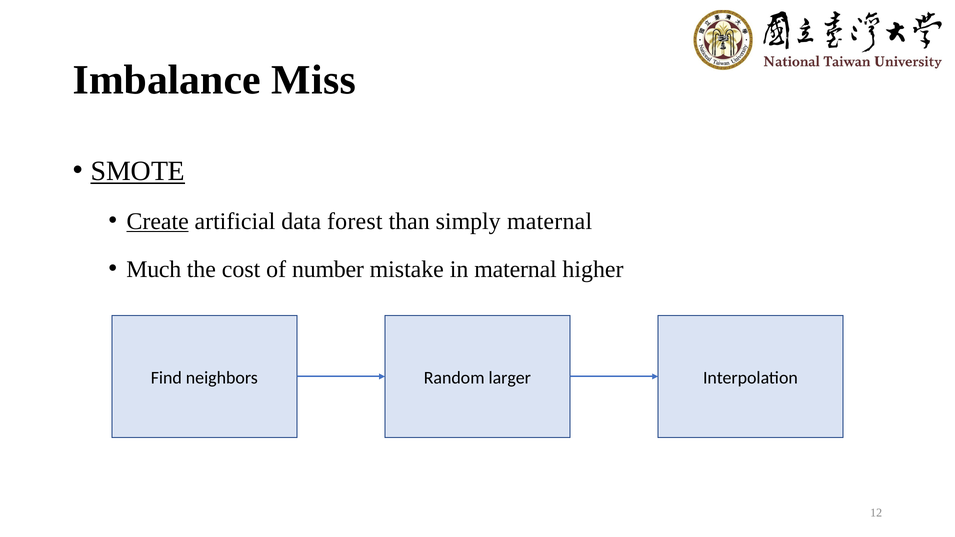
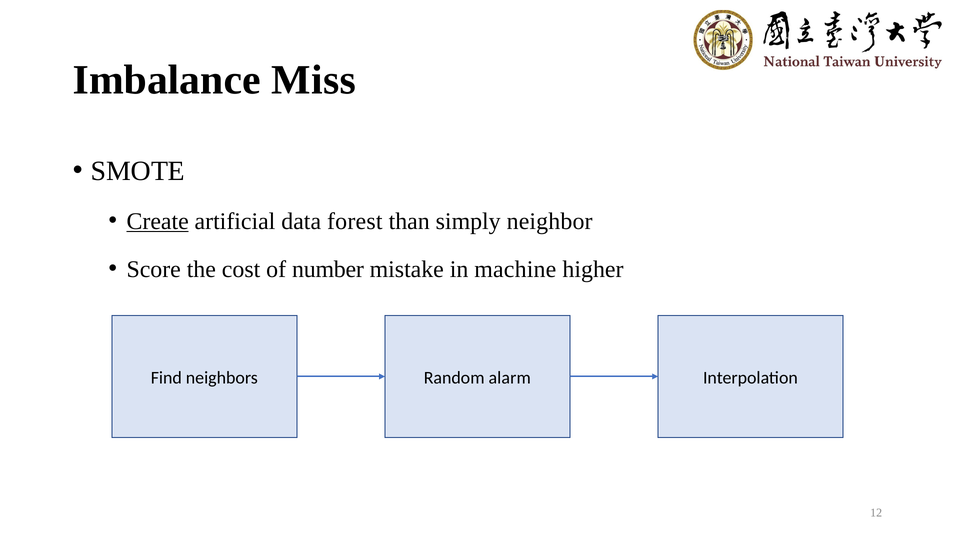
SMOTE underline: present -> none (138, 171)
simply maternal: maternal -> neighbor (550, 221)
Much: Much -> Score (154, 269)
in maternal: maternal -> machine (515, 269)
larger: larger -> alarm (510, 378)
